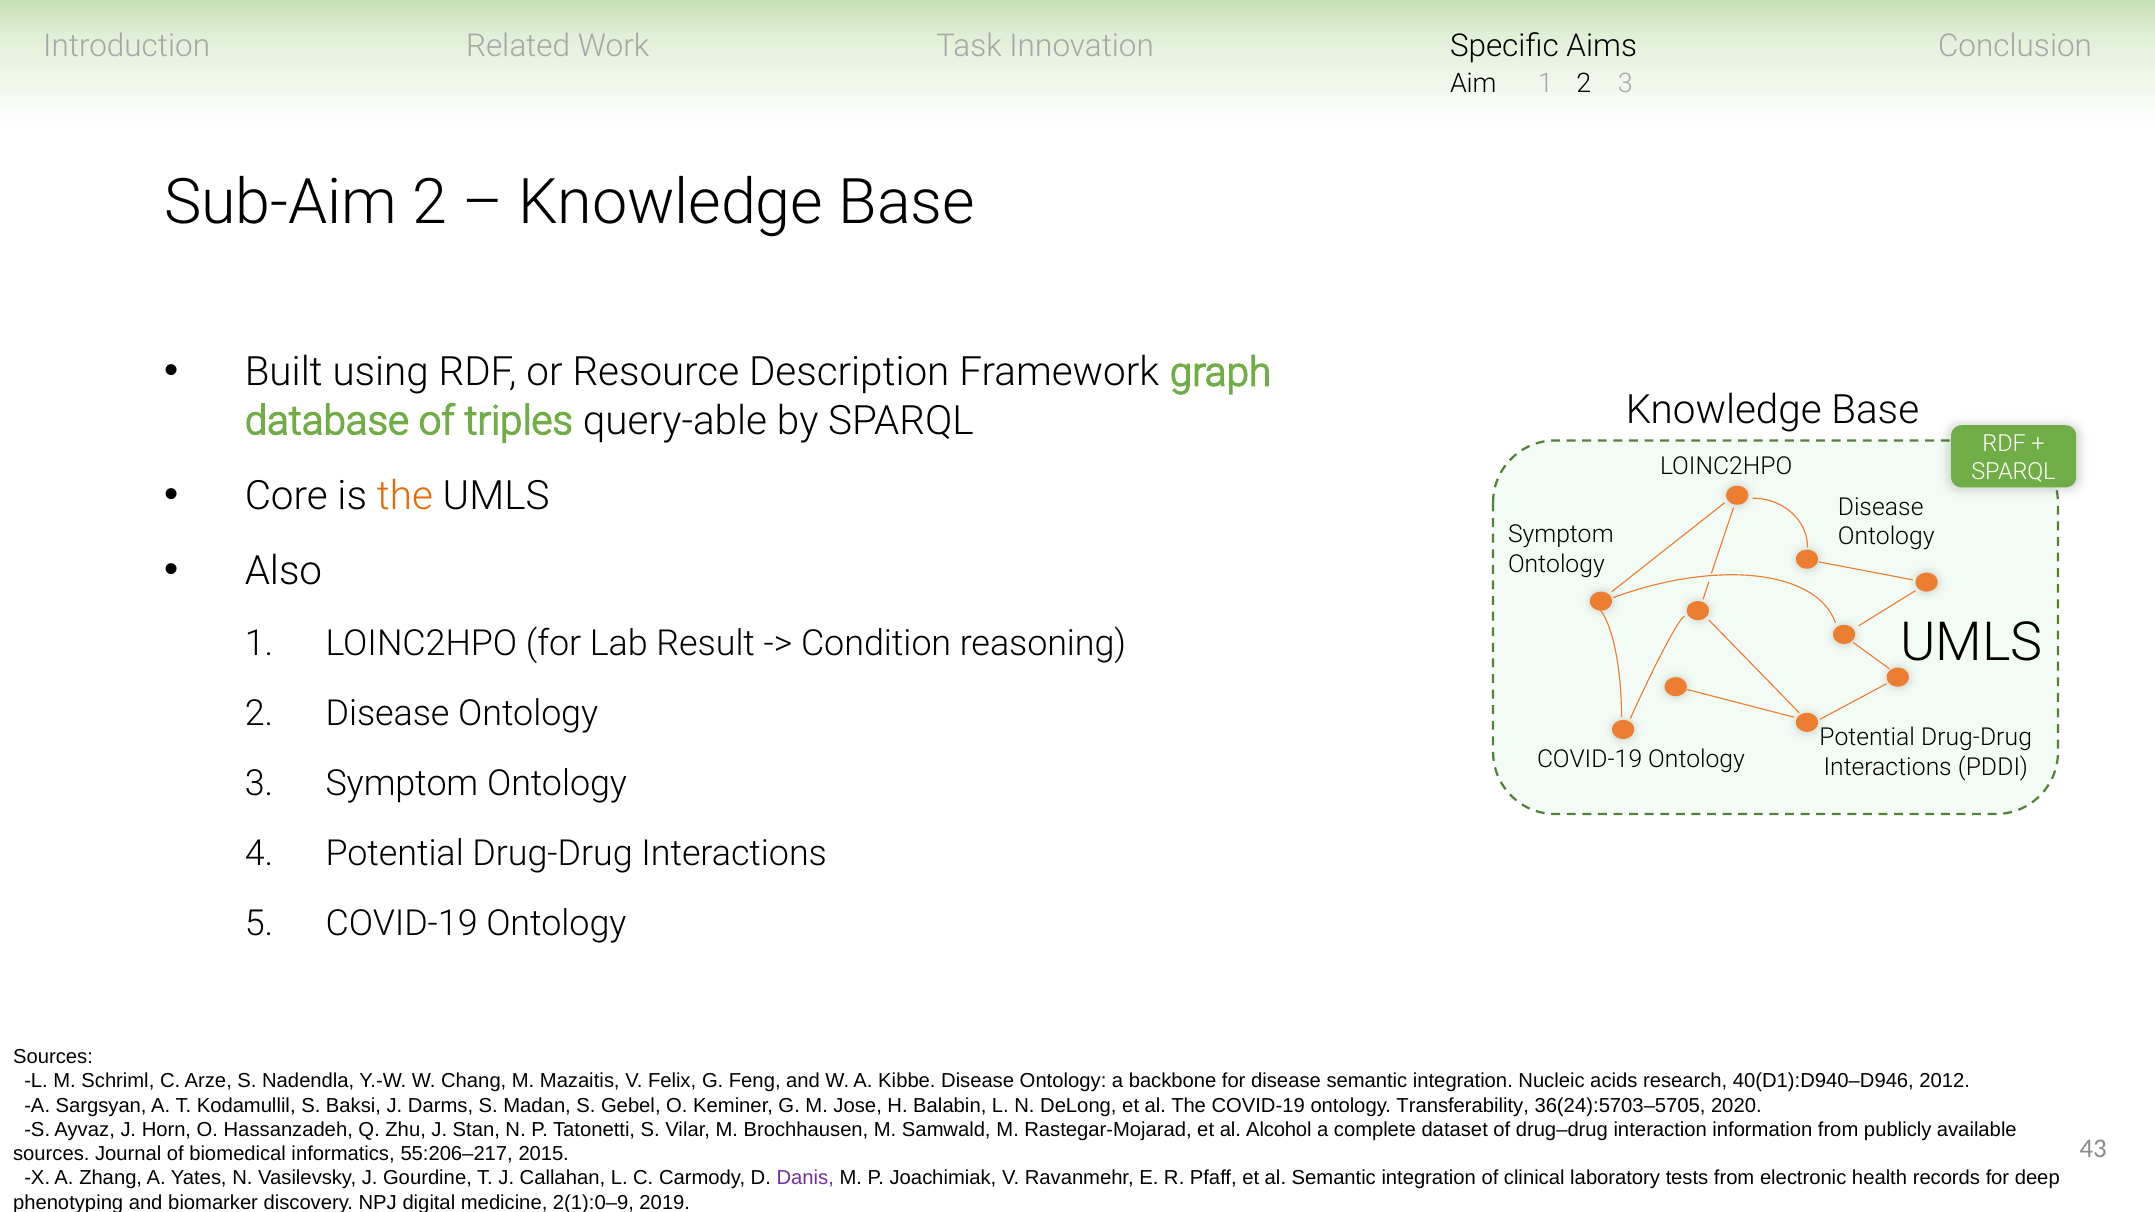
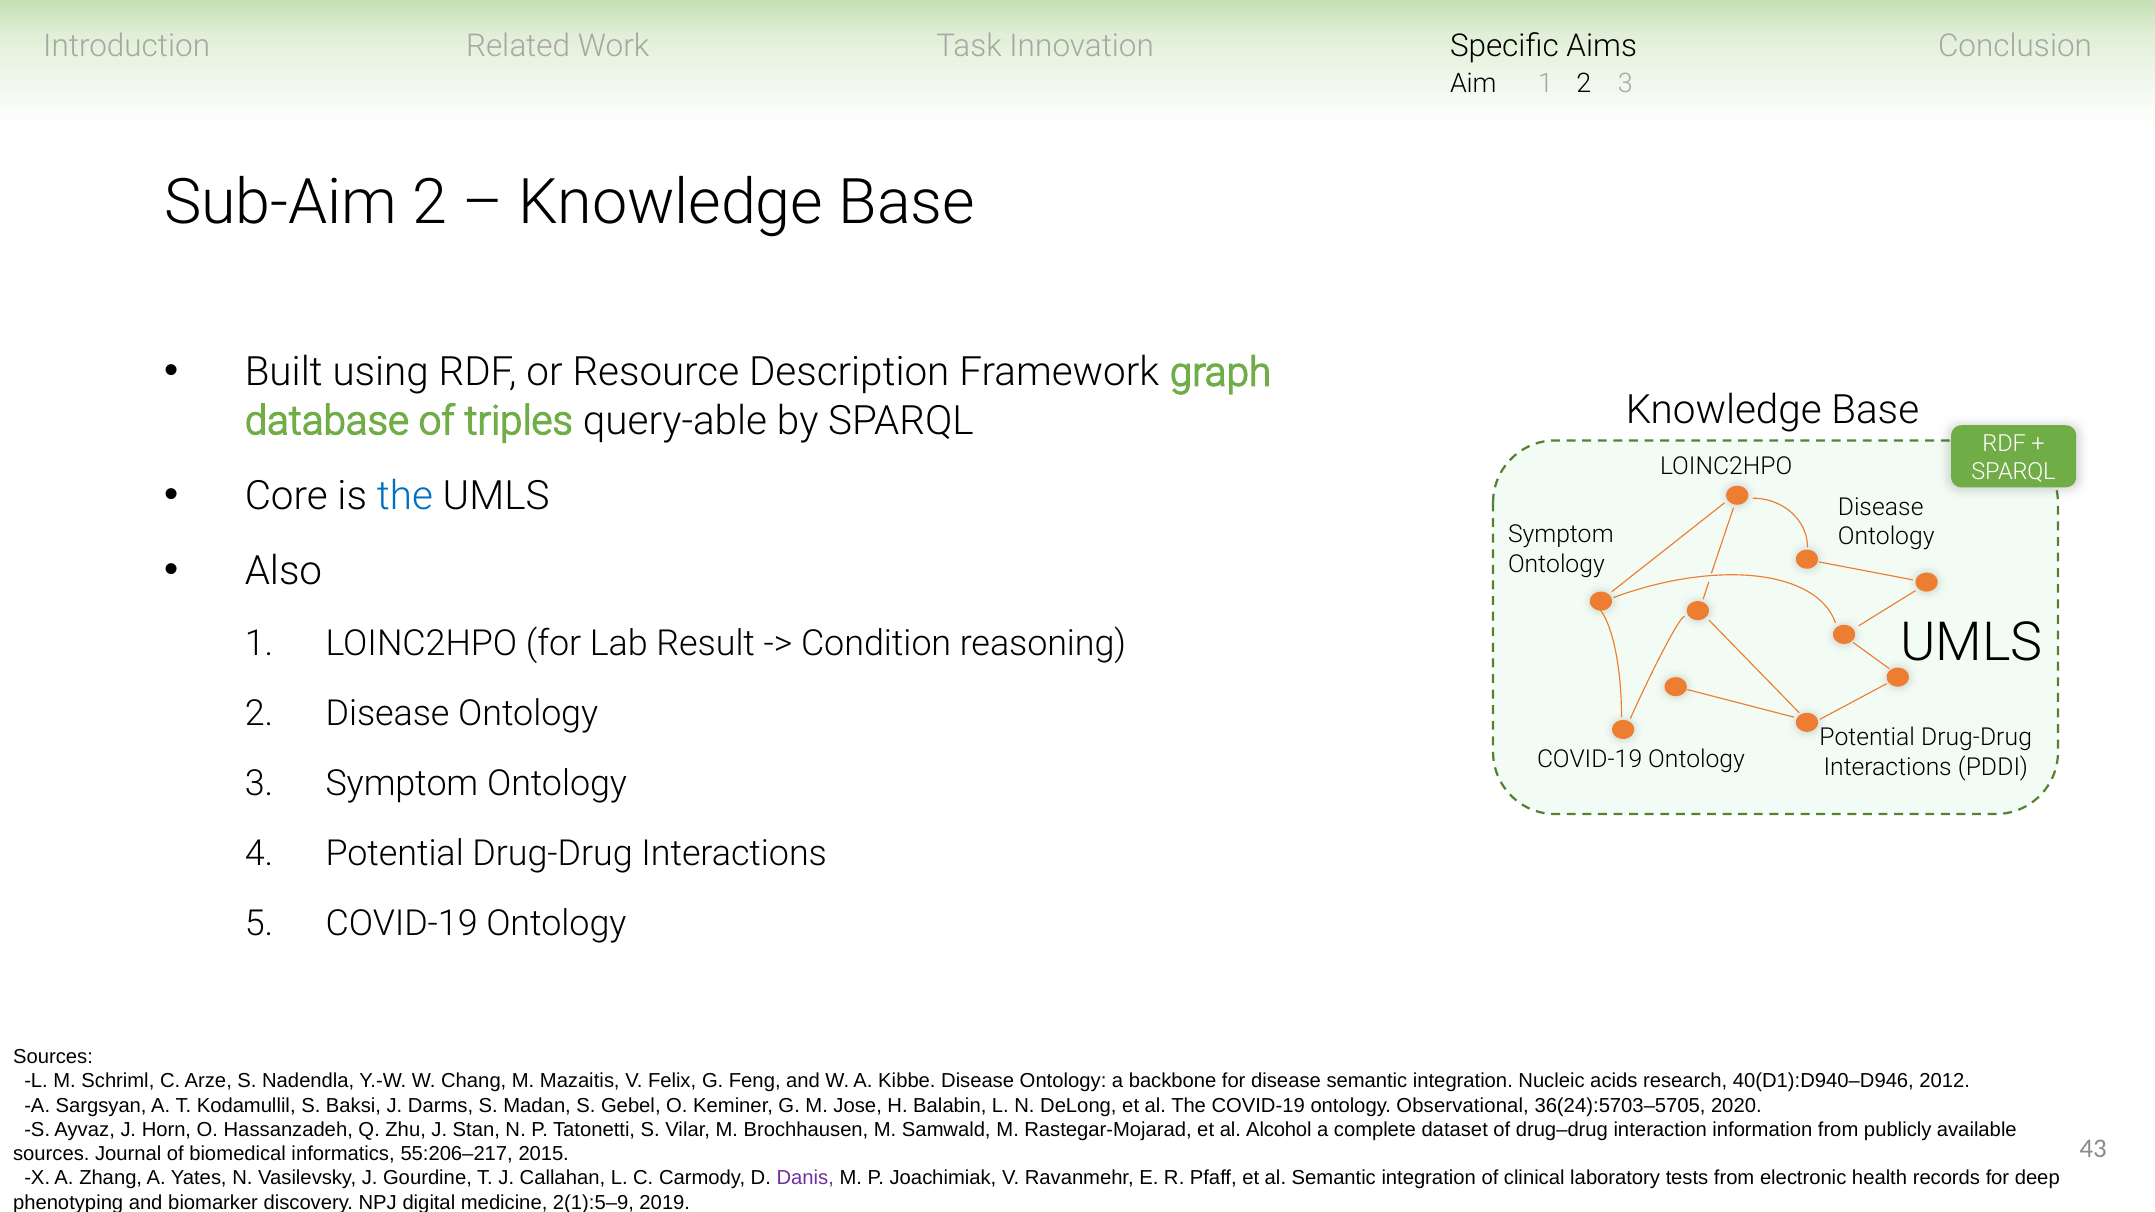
the colour: orange -> blue (405, 496)
Transferability: Transferability -> Observational (1463, 1106)
2(1):0–9: 2(1):0–9 -> 2(1):5–9 (593, 1203)
